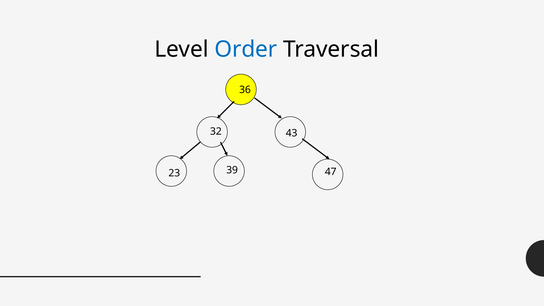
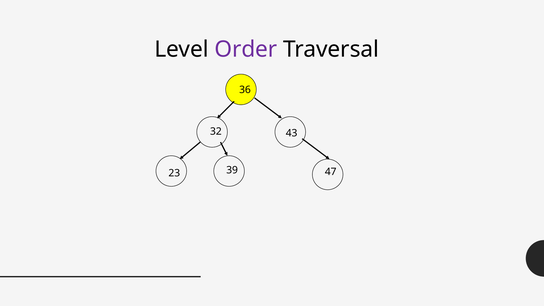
Order colour: blue -> purple (246, 49)
